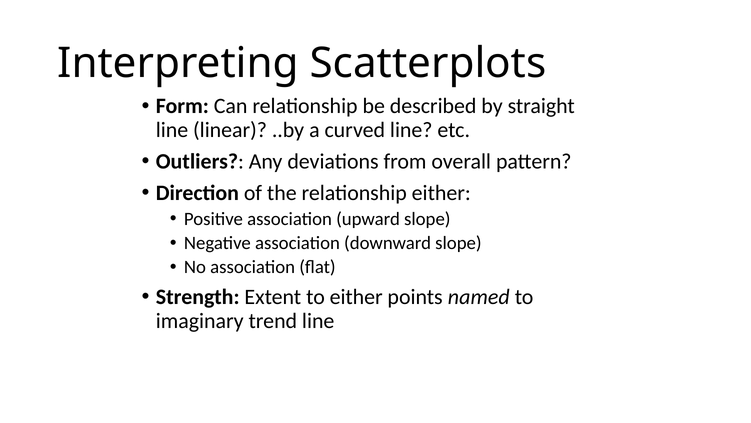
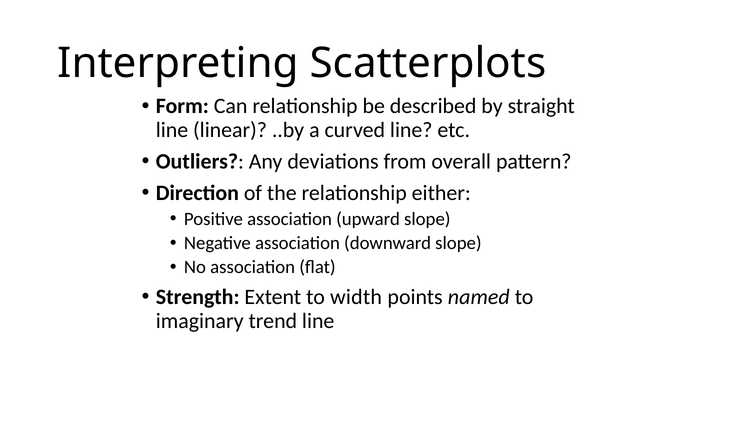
to either: either -> width (356, 297)
